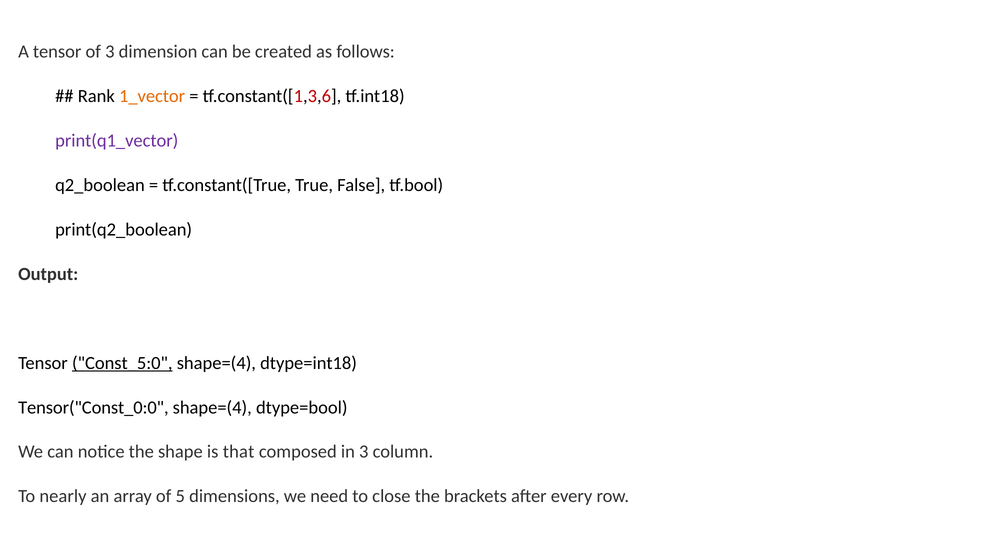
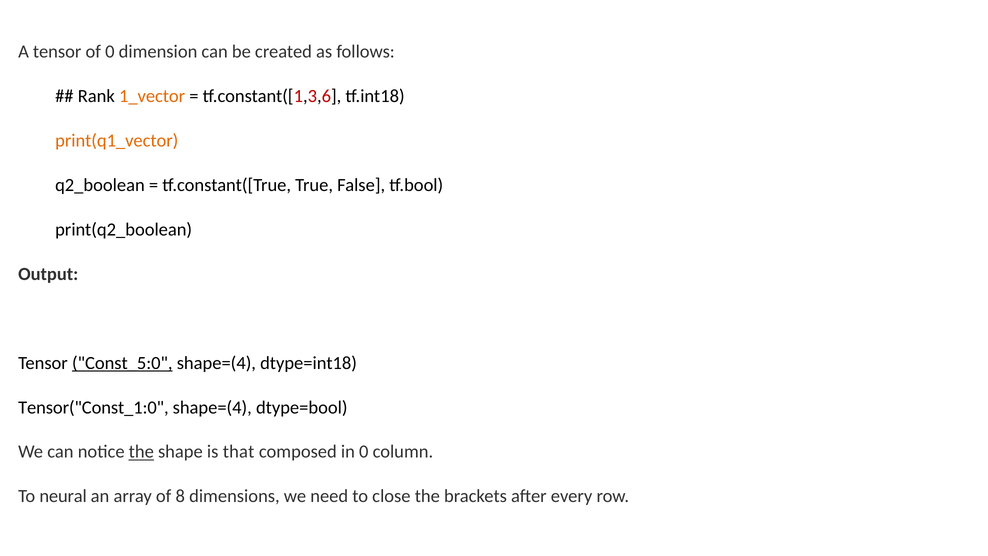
of 3: 3 -> 0 (110, 52)
print(q1_vector colour: purple -> orange (117, 140)
Tensor("Const_0:0: Tensor("Const_0:0 -> Tensor("Const_1:0 (93, 407)
the underline: none -> present (141, 452)
in 3: 3 -> 0 (364, 452)
nearly: nearly -> neural (63, 496)
5: 5 -> 8 (180, 496)
